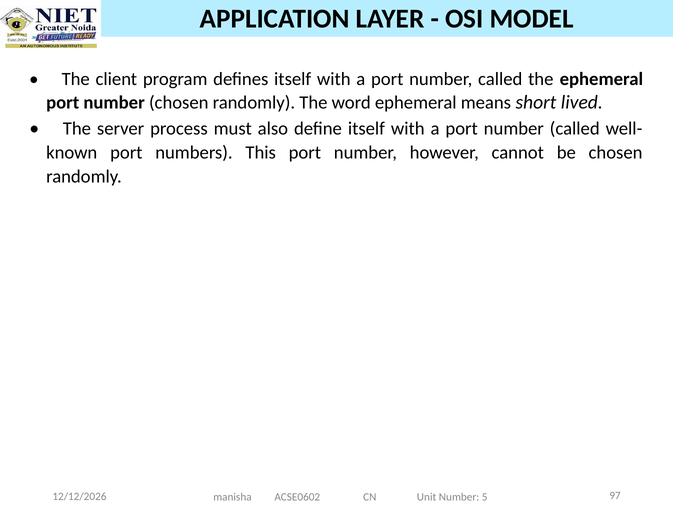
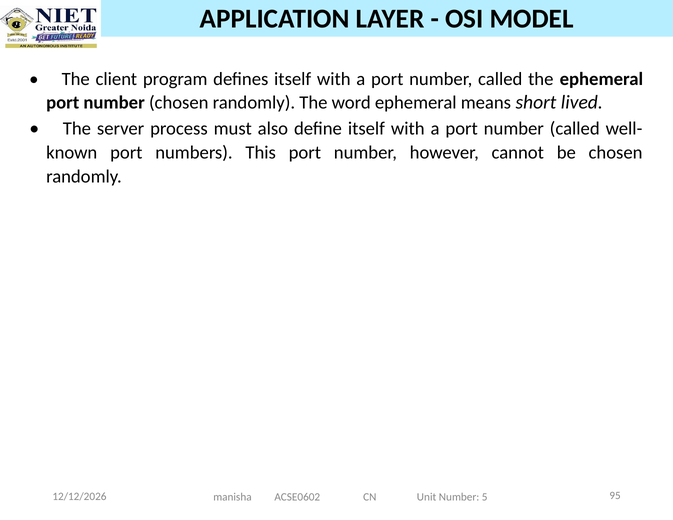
97: 97 -> 95 (615, 496)
